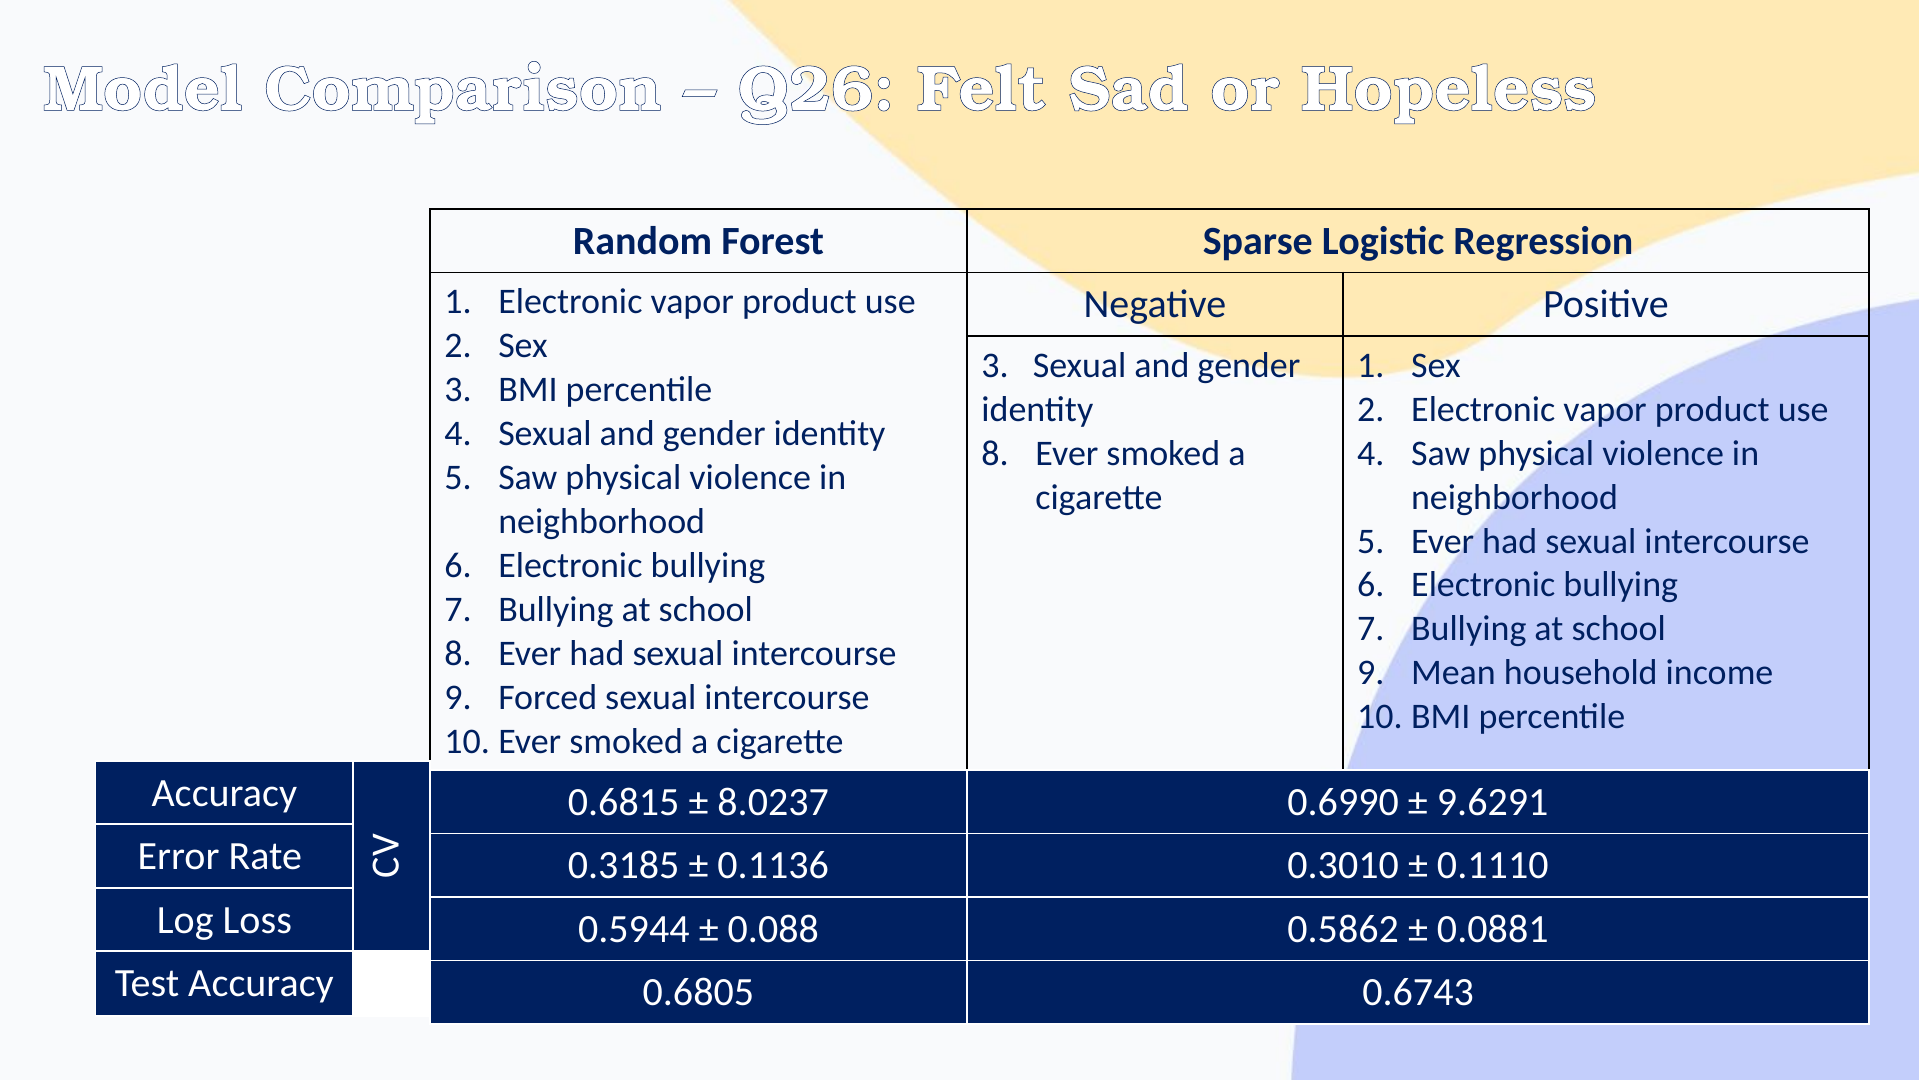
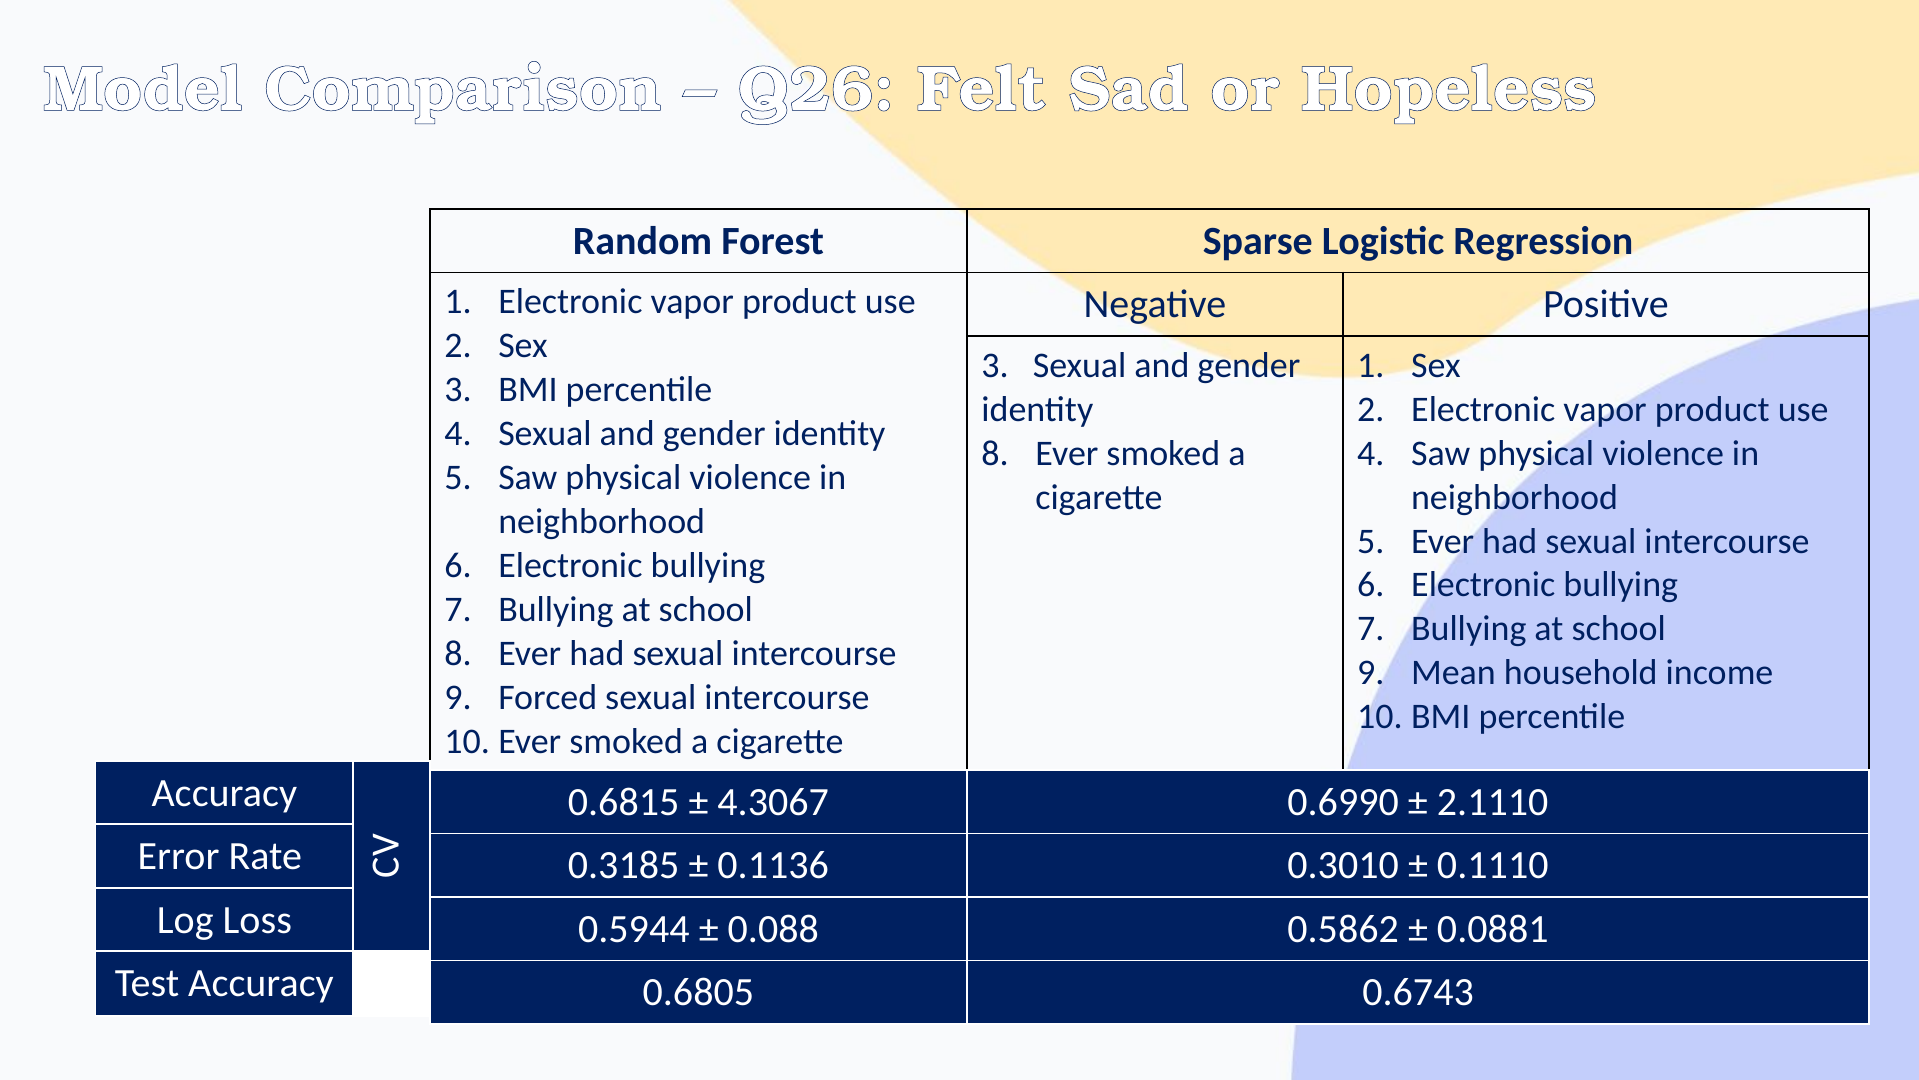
8.0237: 8.0237 -> 4.3067 (773, 802)
9.6291: 9.6291 -> 2.1110 (1493, 802)
